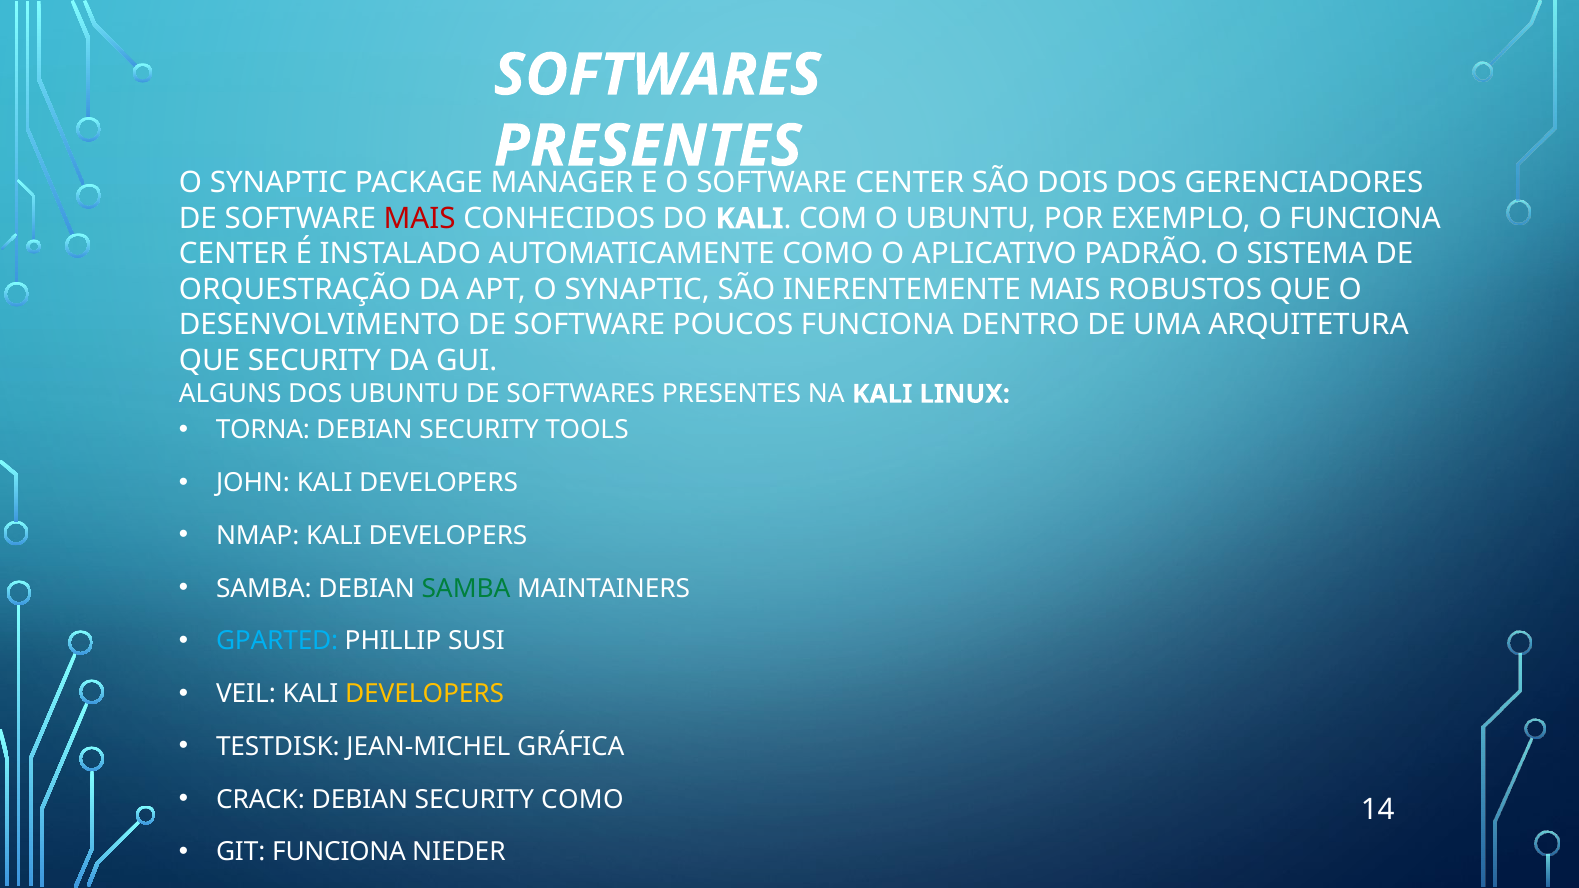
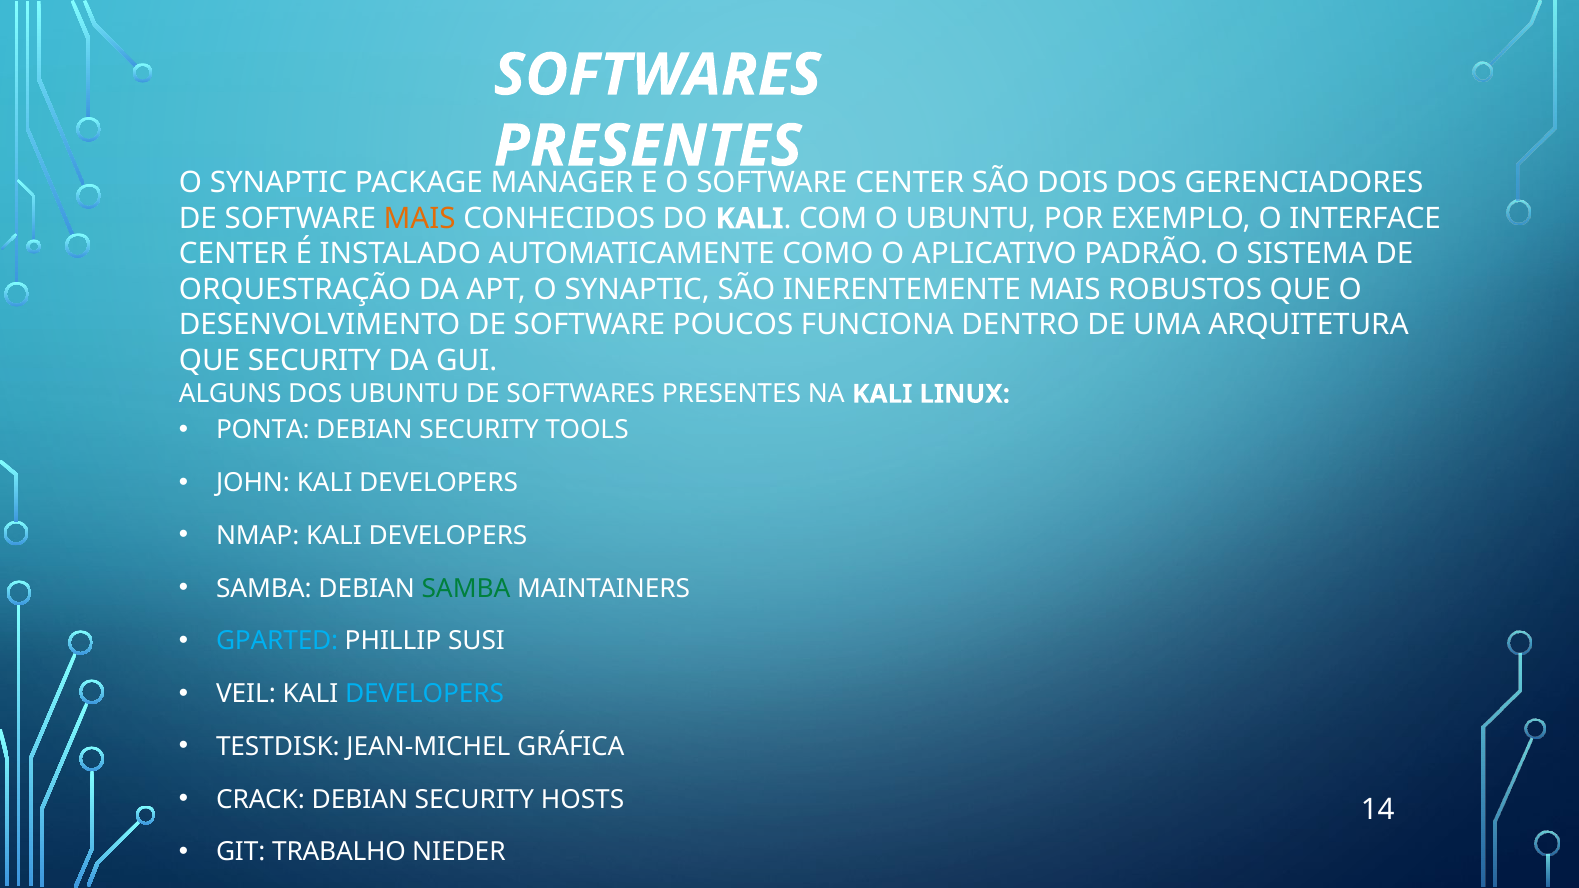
MAIS colour: red -> orange (420, 219)
O FUNCIONA: FUNCIONA -> INTERFACE (1365, 219)
TORNA: TORNA -> PONTA (263, 430)
DEVELOPERS colour: yellow -> light blue (425, 694)
SECURITY COMO: COMO -> HOSTS (583, 799)
GIT FUNCIONA: FUNCIONA -> TRABALHO (339, 852)
